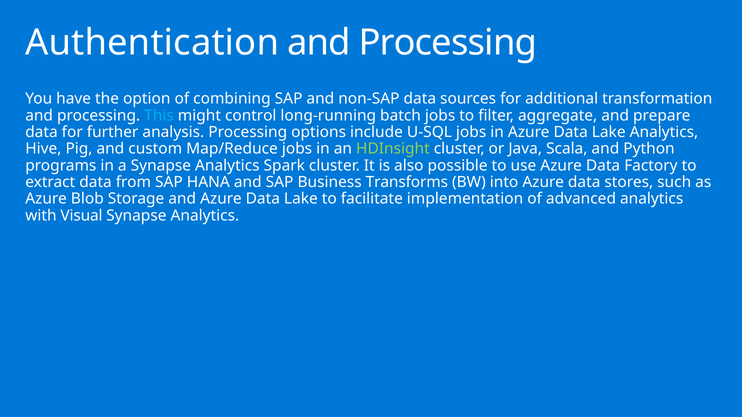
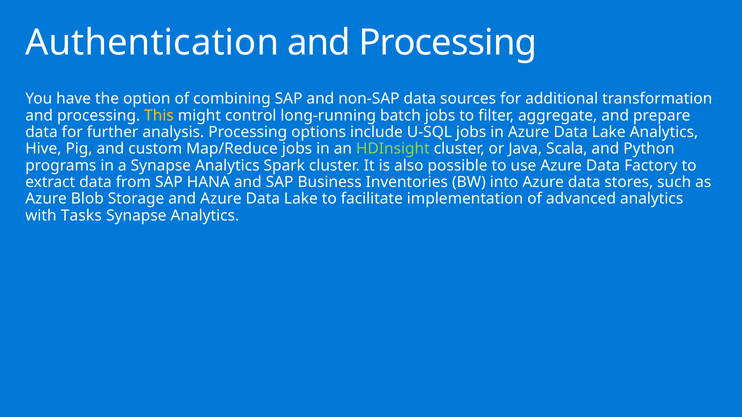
This colour: light blue -> yellow (159, 116)
Transforms: Transforms -> Inventories (407, 182)
Visual: Visual -> Tasks (81, 216)
